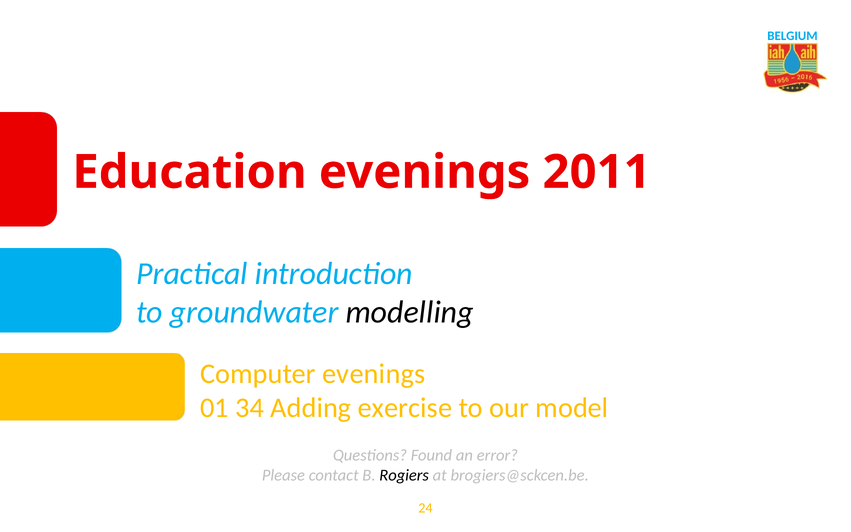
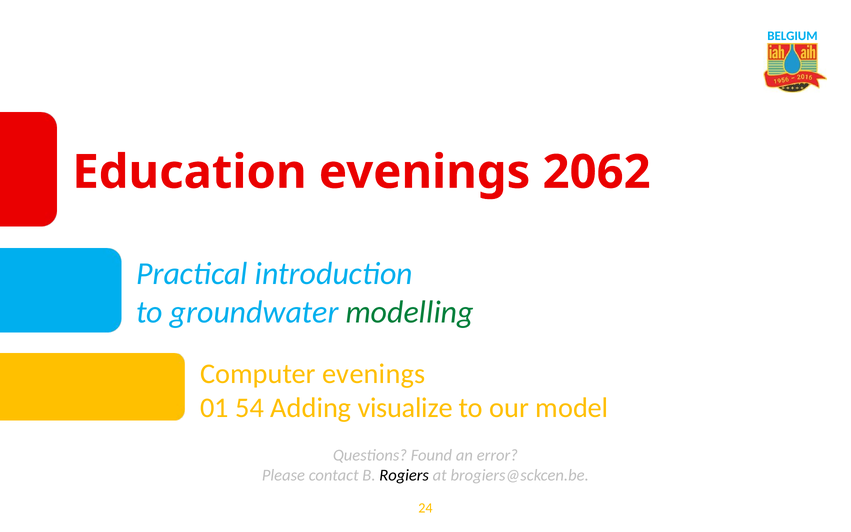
2011: 2011 -> 2062 (597, 172)
modelling colour: black -> green (410, 312)
34: 34 -> 54 (250, 408)
exercise: exercise -> visualize (405, 408)
